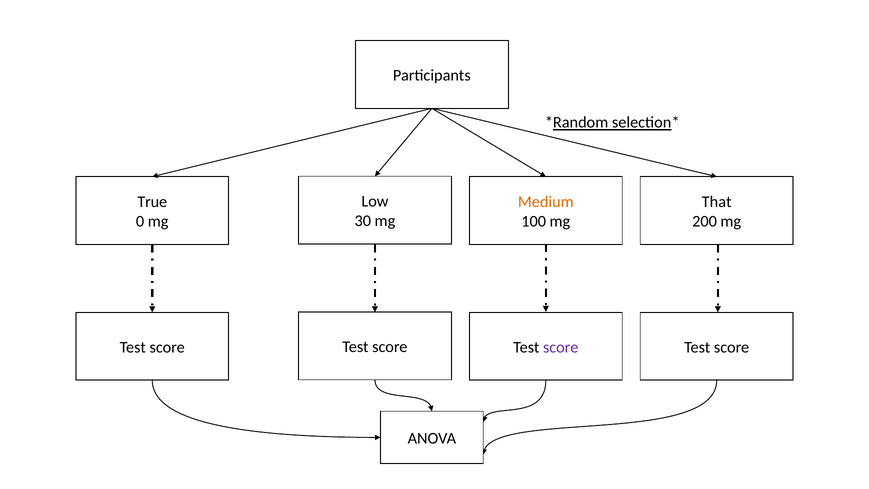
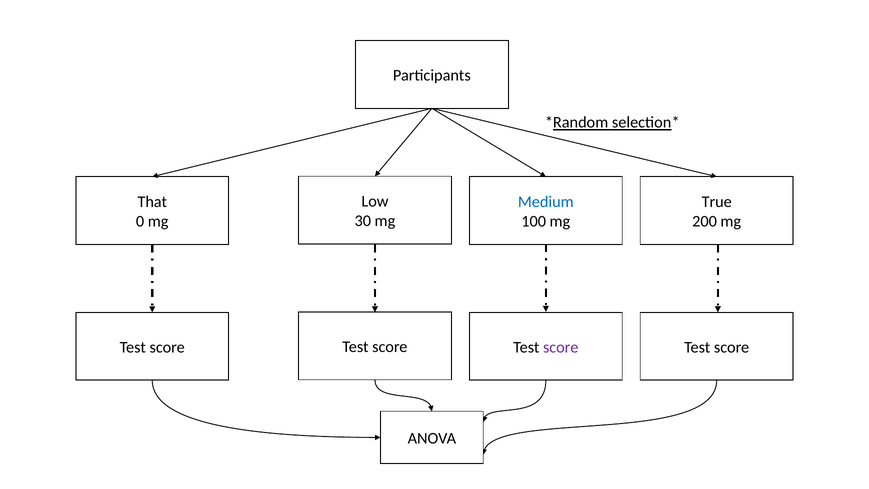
True: True -> That (152, 202)
Medium colour: orange -> blue (546, 202)
That: That -> True (717, 202)
